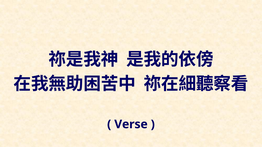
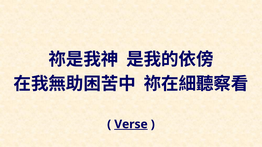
Verse underline: none -> present (131, 125)
